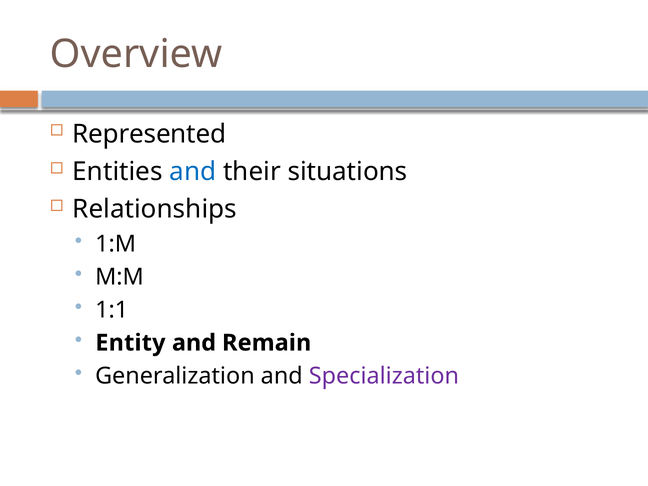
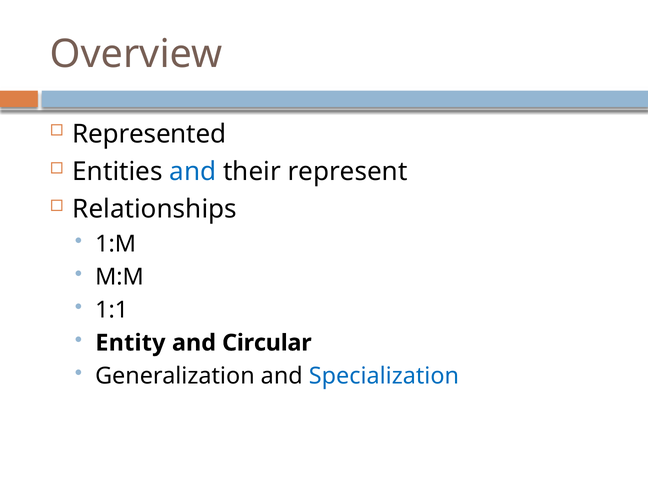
situations: situations -> represent (348, 172)
Remain: Remain -> Circular (267, 343)
Specialization colour: purple -> blue (384, 376)
